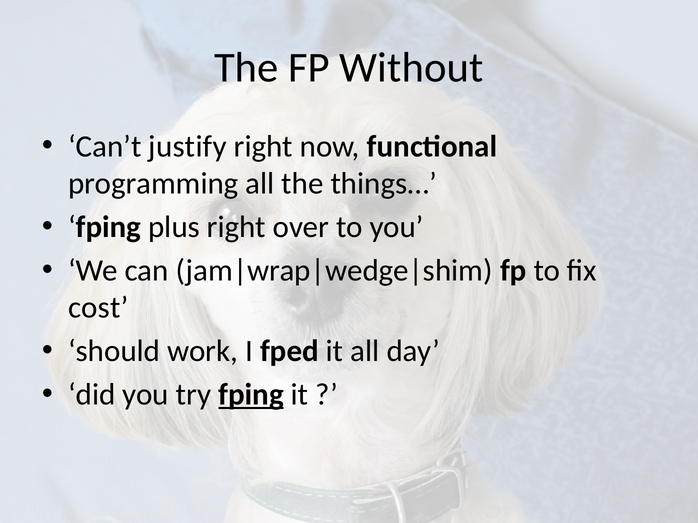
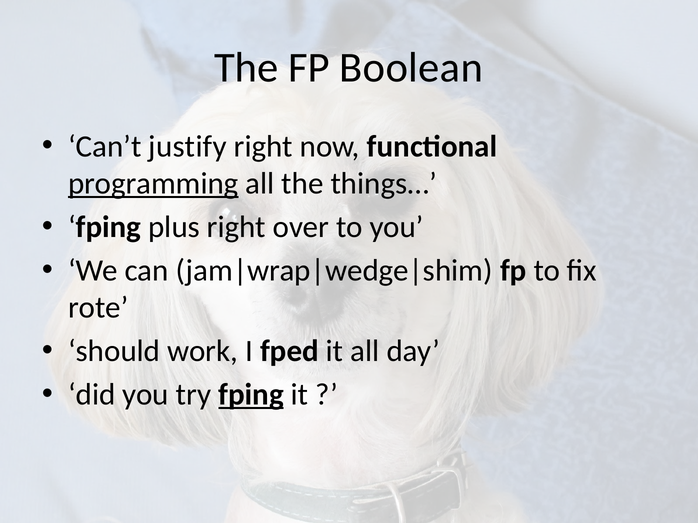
Without: Without -> Boolean (411, 68)
programming underline: none -> present (153, 184)
cost: cost -> rote (98, 308)
